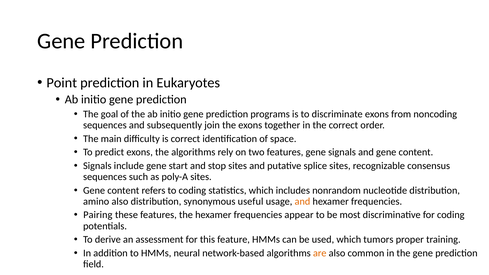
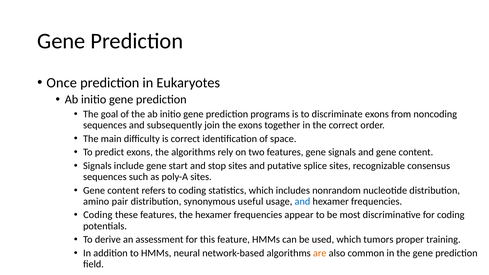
Point: Point -> Once (62, 83)
amino also: also -> pair (120, 201)
and colour: orange -> blue (302, 201)
Pairing: Pairing -> Coding (98, 215)
